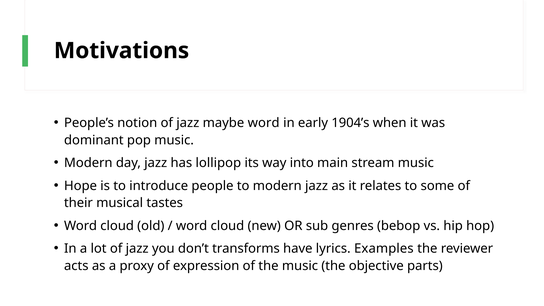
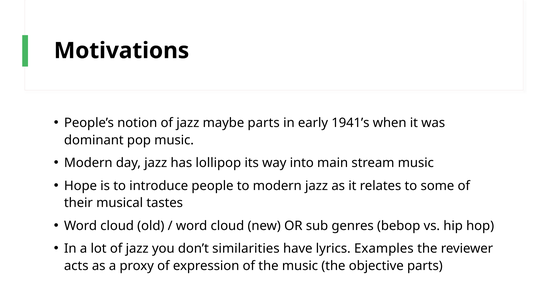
maybe word: word -> parts (264, 123)
1904’s: 1904’s -> 1941’s (350, 123)
transforms: transforms -> similarities (246, 249)
